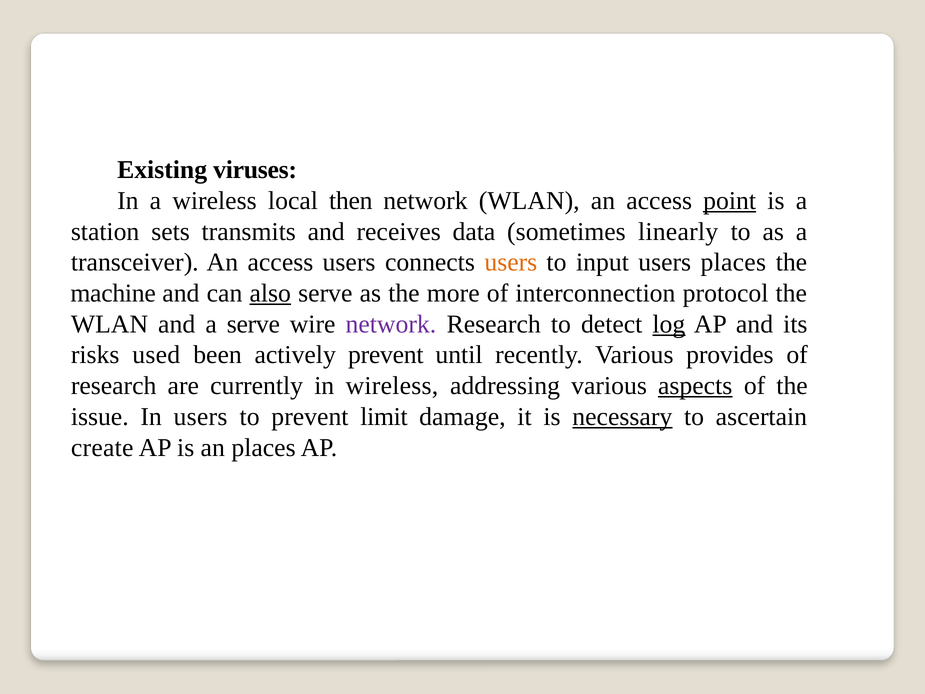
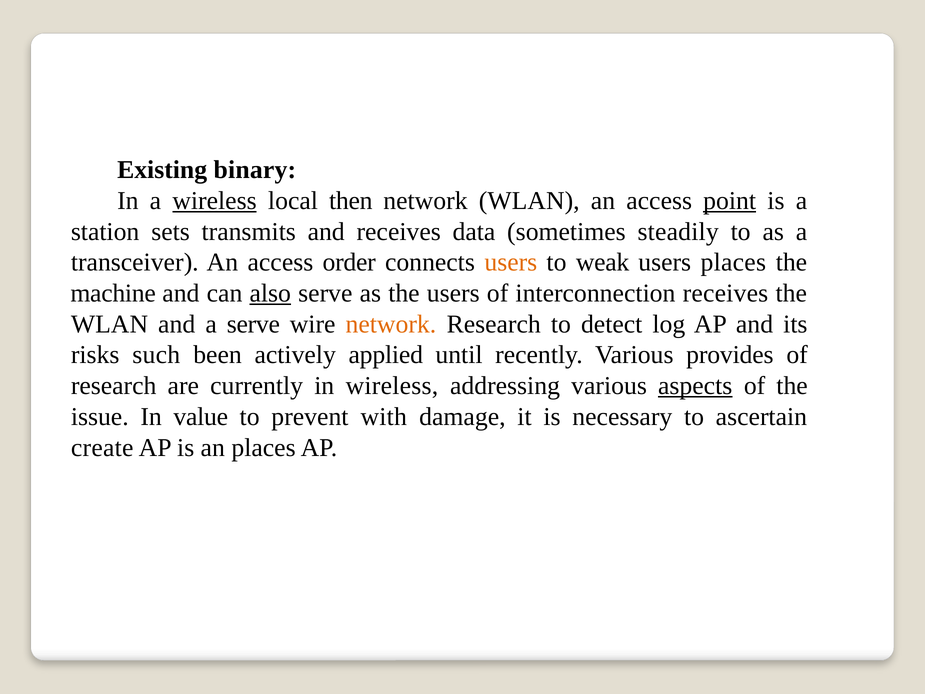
viruses: viruses -> binary (255, 170)
wireless underline: none -> present (215, 201)
linearly: linearly -> steadily (678, 231)
access users: users -> order (349, 262)
input: input -> weak (603, 262)
the more: more -> users (453, 293)
interconnection protocol: protocol -> receives (725, 293)
network colour: purple -> orange (391, 324)
log underline: present -> none (669, 324)
used: used -> such (156, 355)
actively prevent: prevent -> applied (386, 355)
In users: users -> value (201, 417)
limit: limit -> with (384, 417)
necessary underline: present -> none (622, 417)
